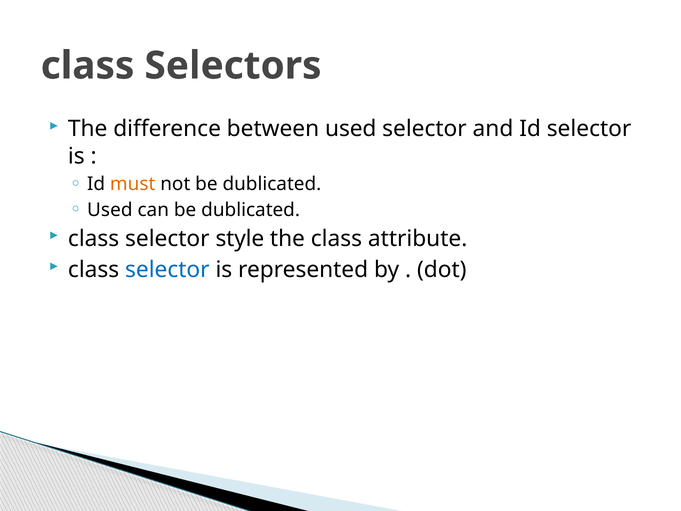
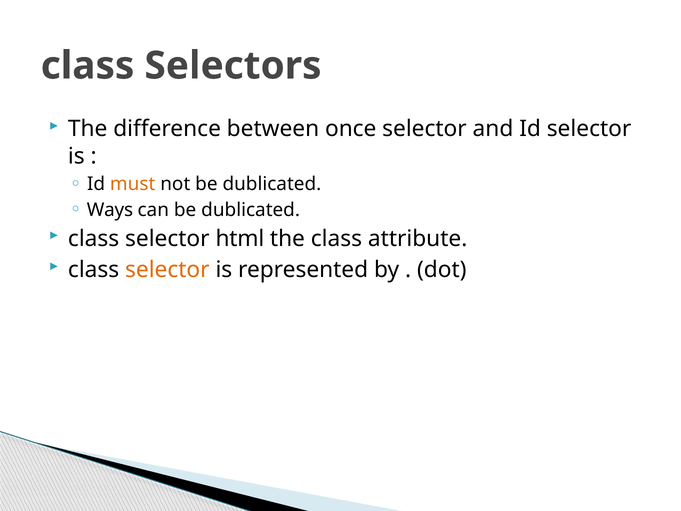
between used: used -> once (351, 129)
Used: Used -> Ways (110, 210)
style: style -> html (240, 239)
selector colour: blue -> orange (167, 270)
